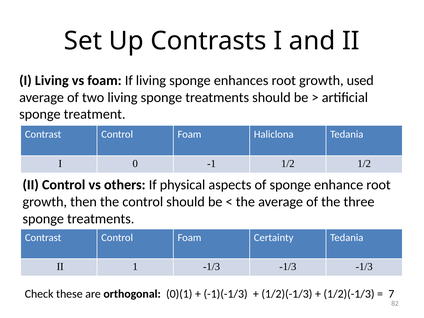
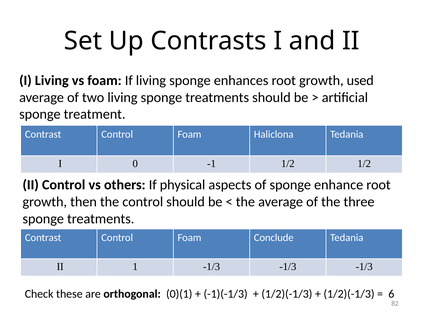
Certainty: Certainty -> Conclude (274, 238)
7: 7 -> 6 (391, 294)
